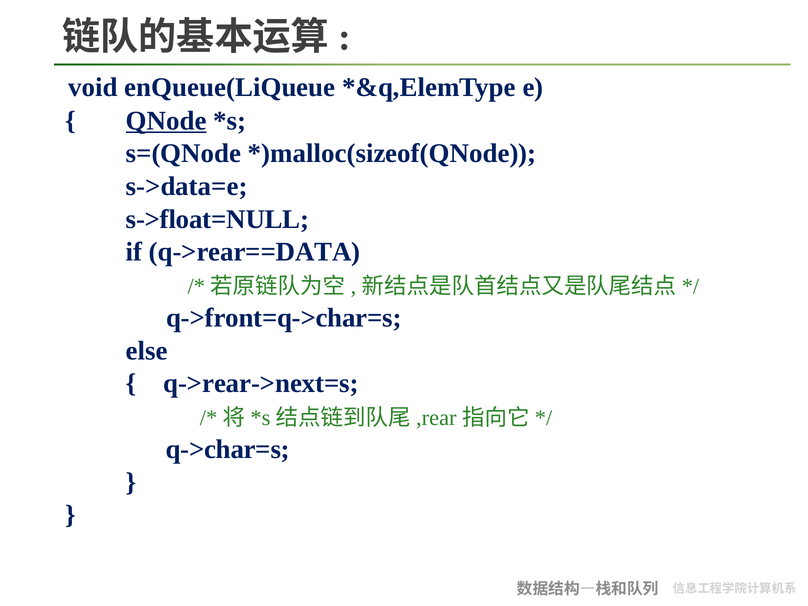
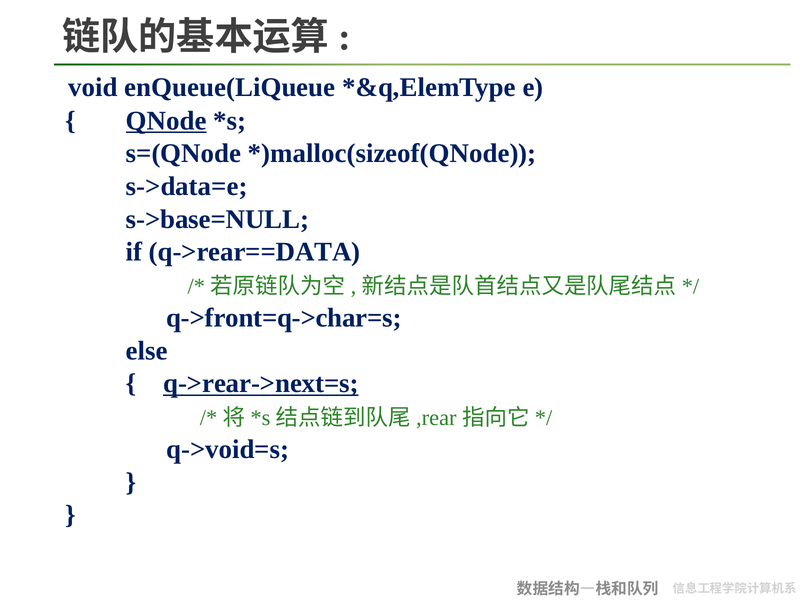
s->float=NULL: s->float=NULL -> s->base=NULL (217, 219)
q->rear->next=s underline: none -> present (261, 384)
q->char=s: q->char=s -> q->void=s (228, 449)
